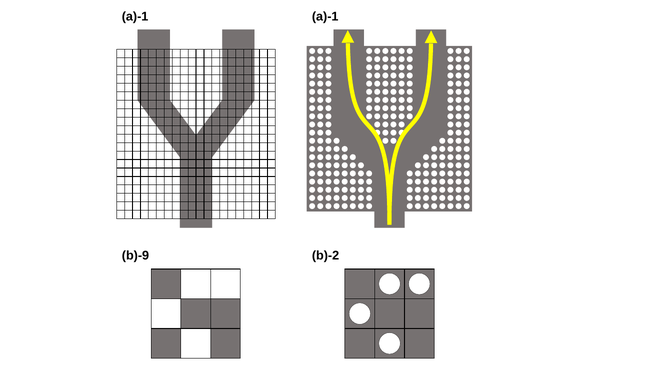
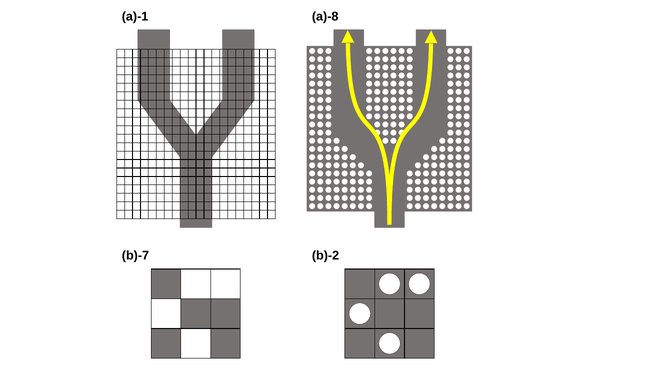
a)-1: a)-1 -> a)-8 (325, 17)
b)-9: b)-9 -> b)-7 (135, 256)
